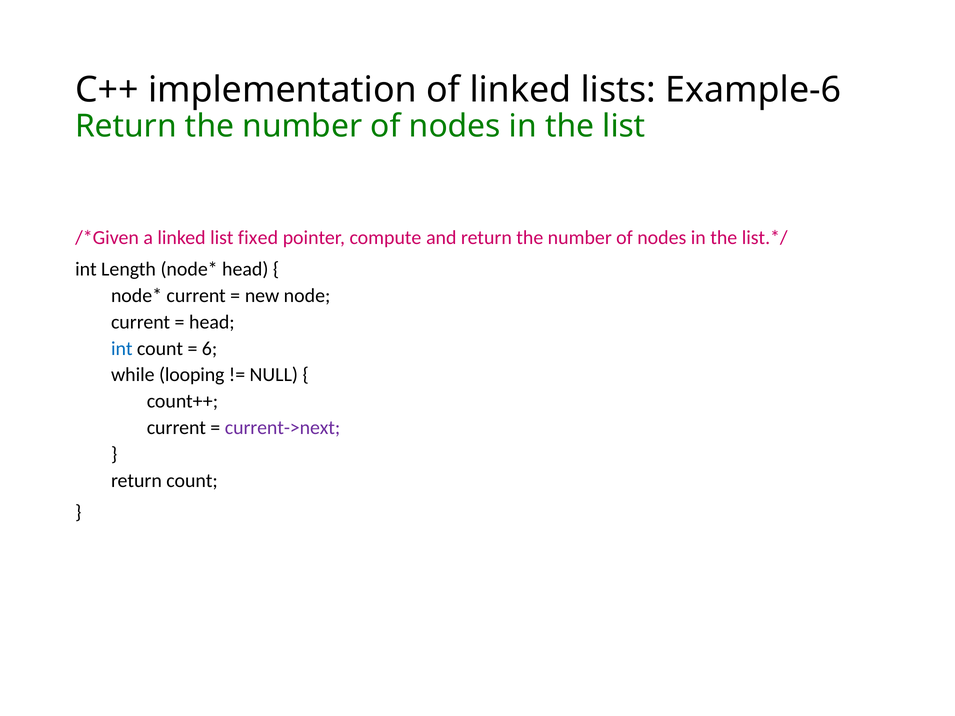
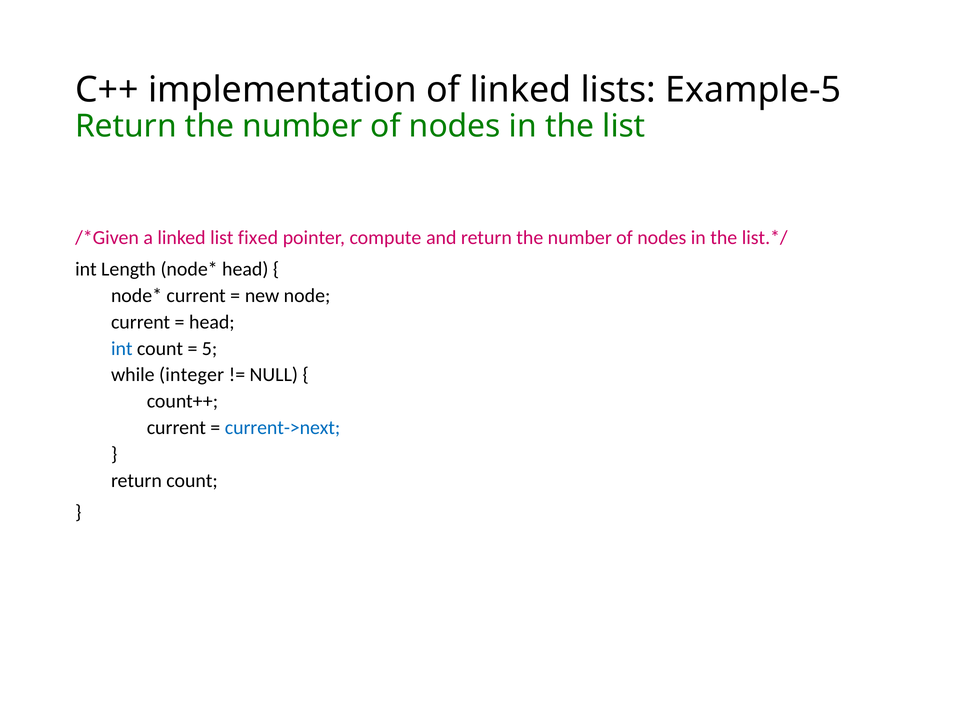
Example-6: Example-6 -> Example-5 (753, 90)
6: 6 -> 5 (210, 349)
looping: looping -> integer (192, 375)
current->next colour: purple -> blue (283, 428)
